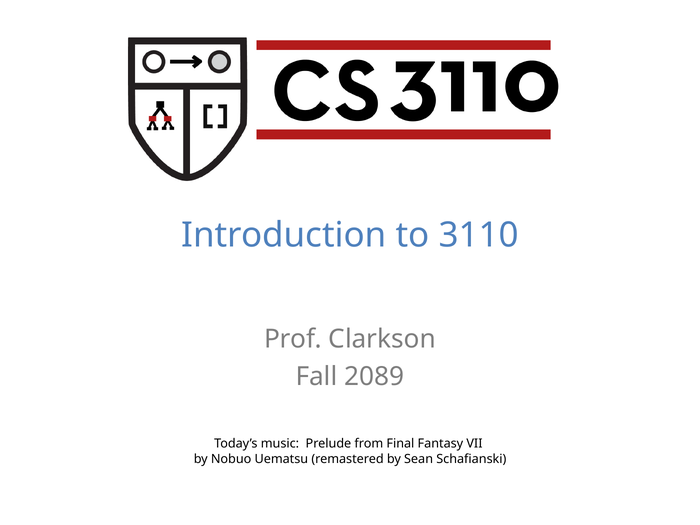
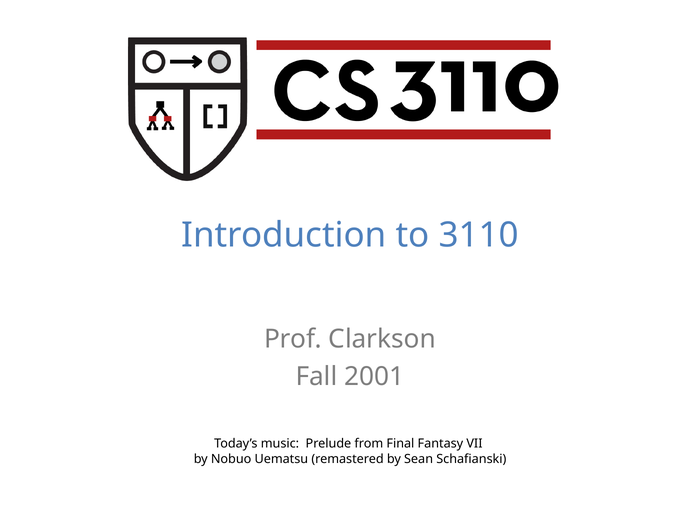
2089: 2089 -> 2001 (374, 377)
